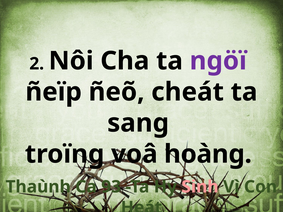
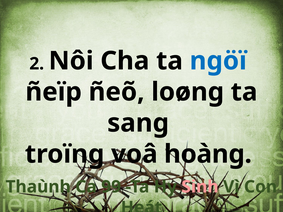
ngöï colour: purple -> blue (218, 61)
cheát: cheát -> loøng (188, 92)
93: 93 -> 99 (111, 187)
